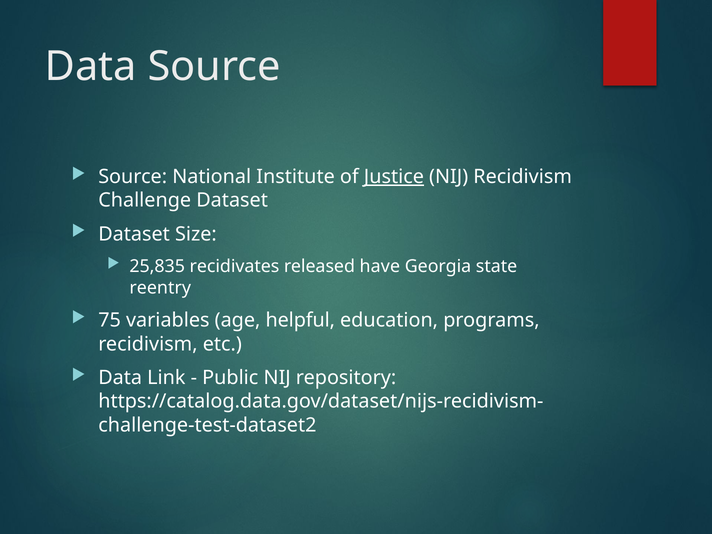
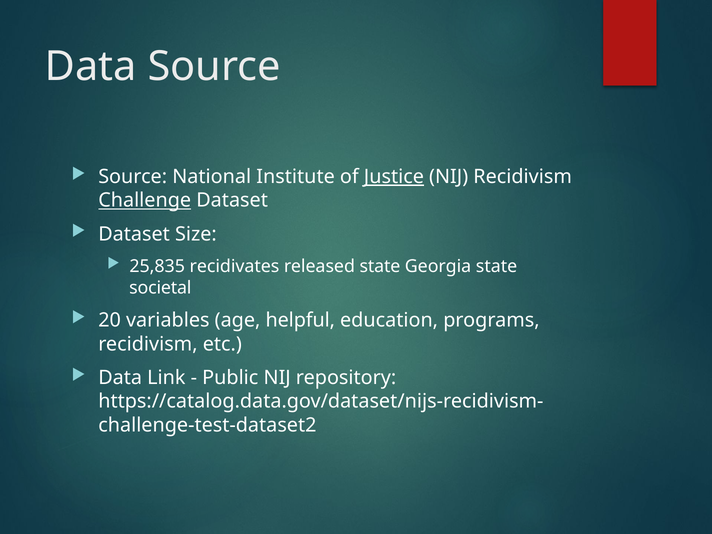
Challenge underline: none -> present (145, 200)
released have: have -> state (380, 266)
reentry: reentry -> societal (160, 288)
75: 75 -> 20 (110, 320)
